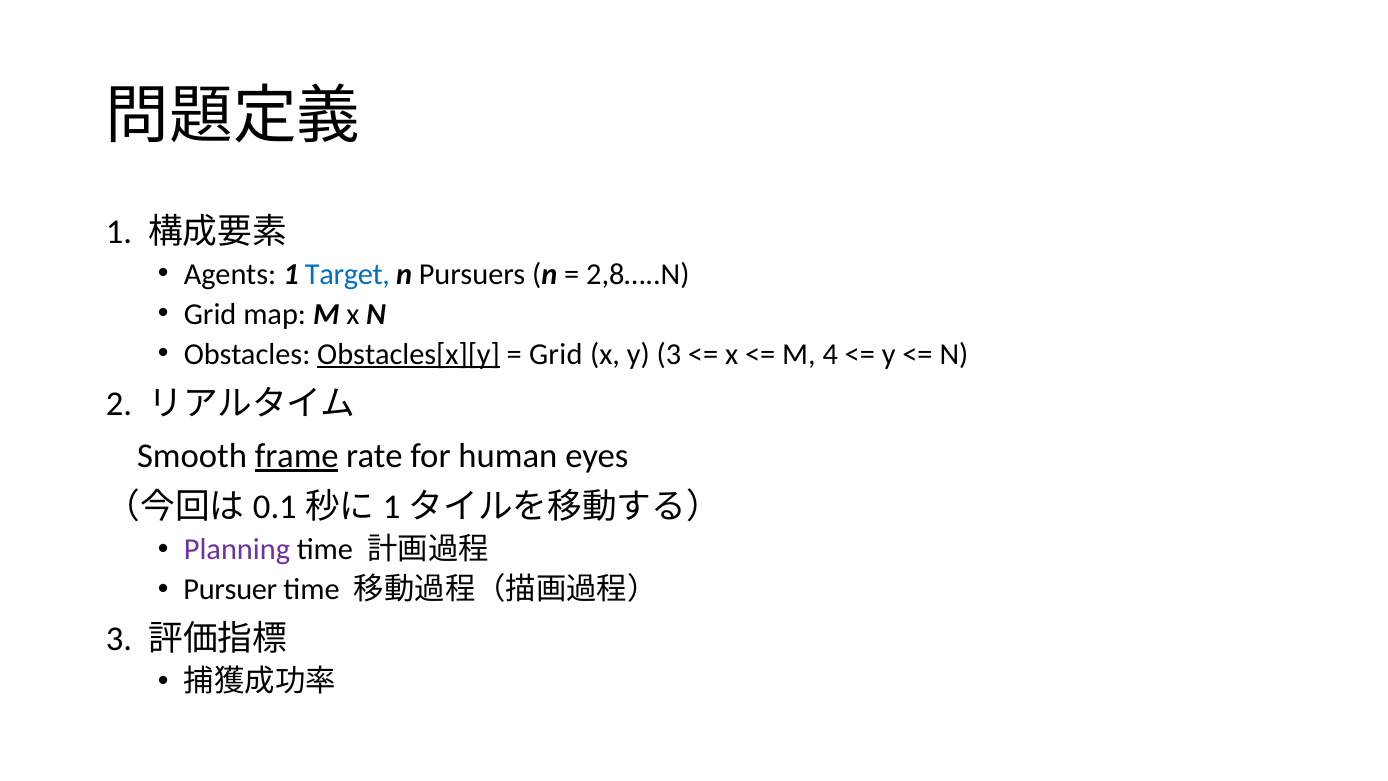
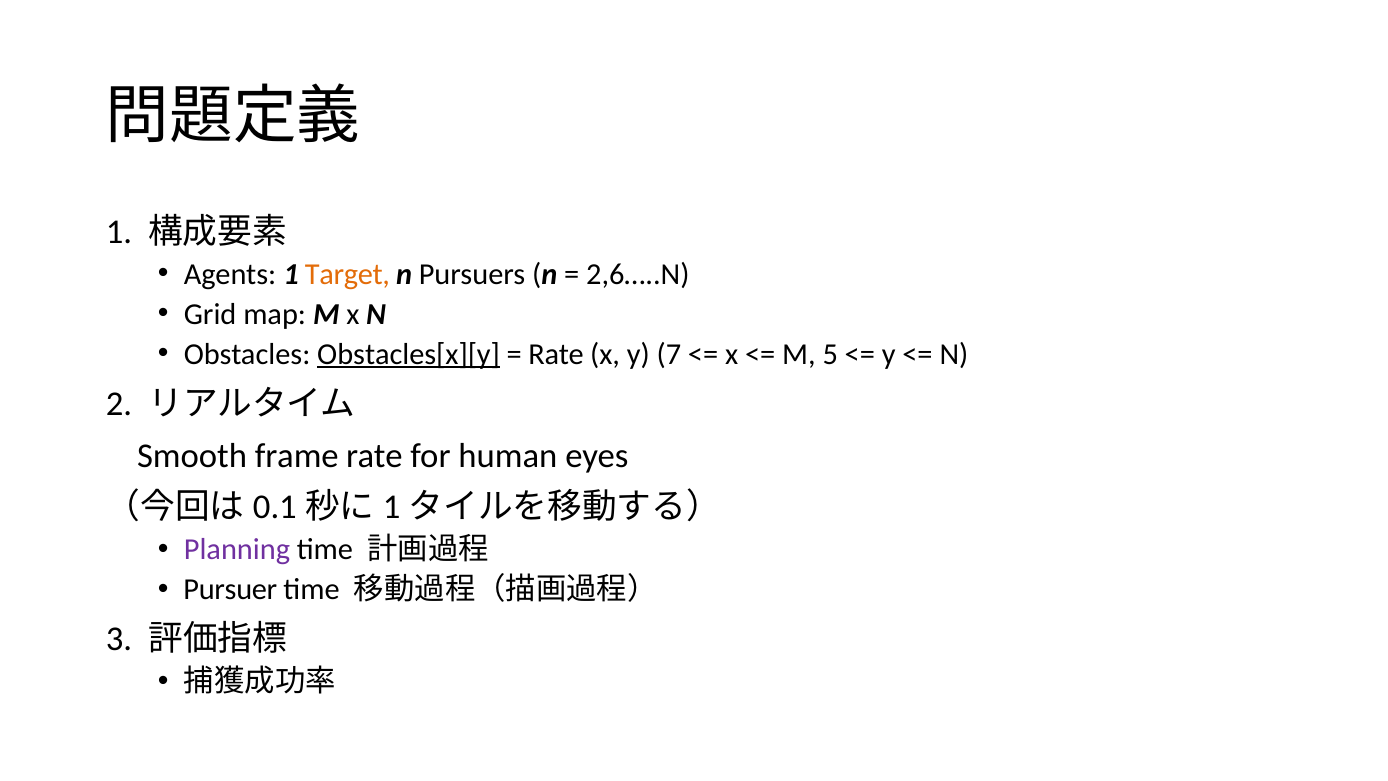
Target colour: blue -> orange (347, 274)
2,8…..N: 2,8…..N -> 2,6…..N (638, 274)
Grid: Grid -> Rate (556, 354)
y 3: 3 -> 7 (669, 354)
4: 4 -> 5 (830, 354)
frame underline: present -> none (297, 455)
